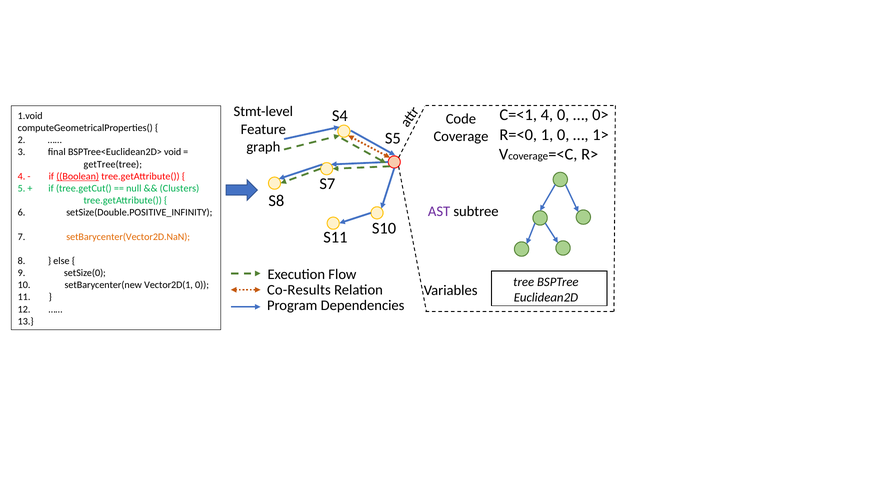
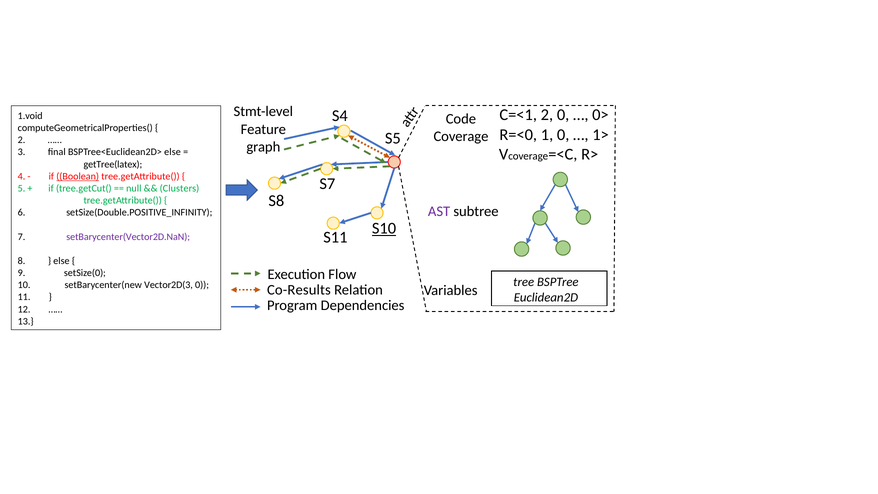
C=<1 4: 4 -> 2 (547, 115)
BSPTree<Euclidean2D> void: void -> else (173, 152)
getTree(tree: getTree(tree -> getTree(latex (113, 164)
S10 underline: none -> present (384, 228)
setBarycenter(Vector2D.NaN colour: orange -> purple (128, 237)
Vector2D(1: Vector2D(1 -> Vector2D(3 (169, 285)
